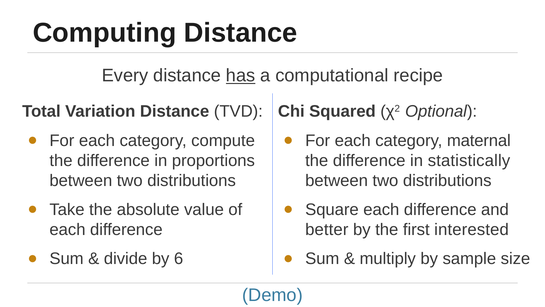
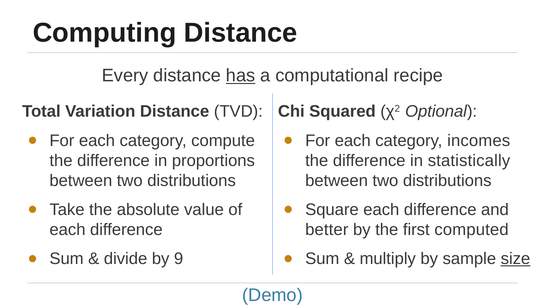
maternal: maternal -> incomes (479, 140)
interested: interested -> computed (472, 229)
6: 6 -> 9 (179, 258)
size underline: none -> present (515, 258)
